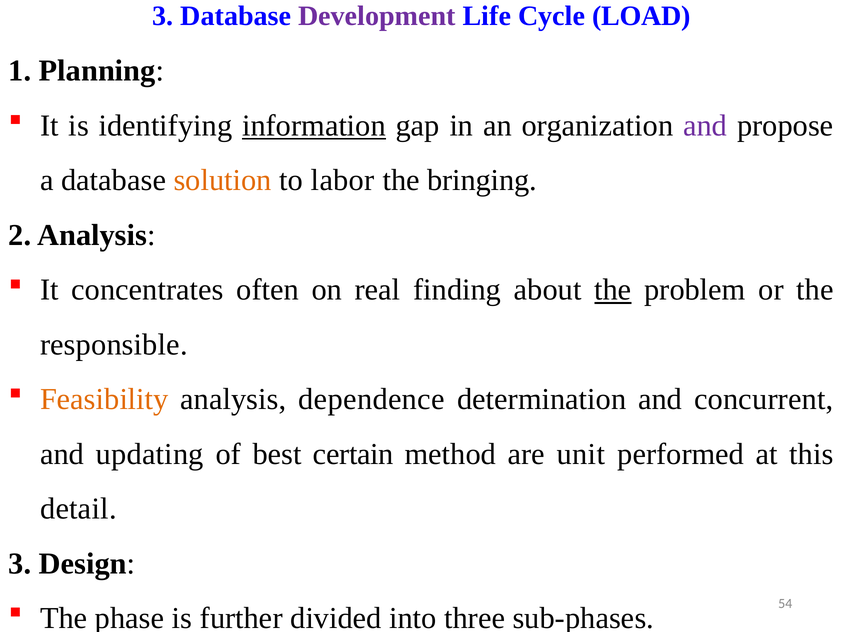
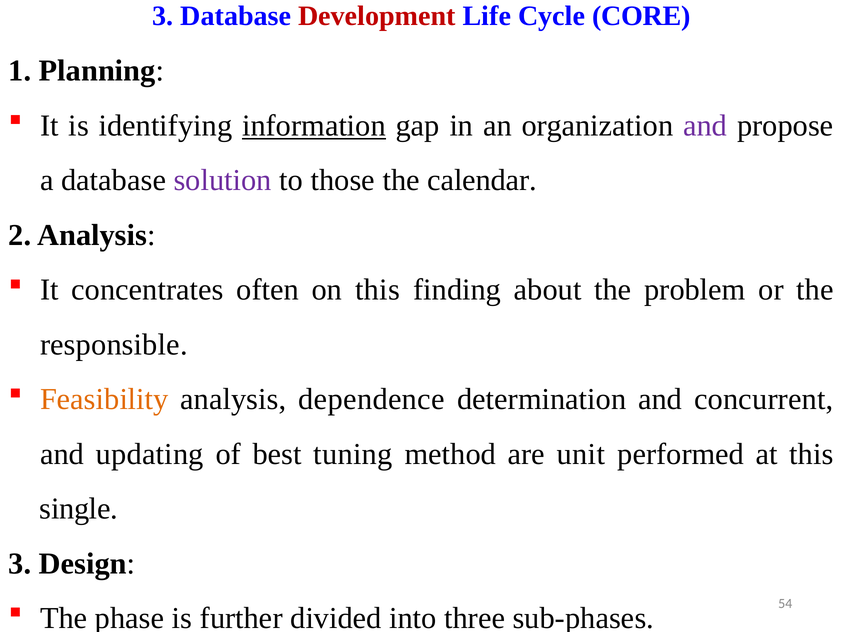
Development colour: purple -> red (377, 16)
LOAD: LOAD -> CORE (641, 16)
solution colour: orange -> purple (223, 180)
labor: labor -> those (343, 180)
bringing: bringing -> calendar (482, 180)
on real: real -> this (377, 290)
the underline: present -> none (613, 290)
certain: certain -> tuning (353, 454)
detail: detail -> single (79, 509)
